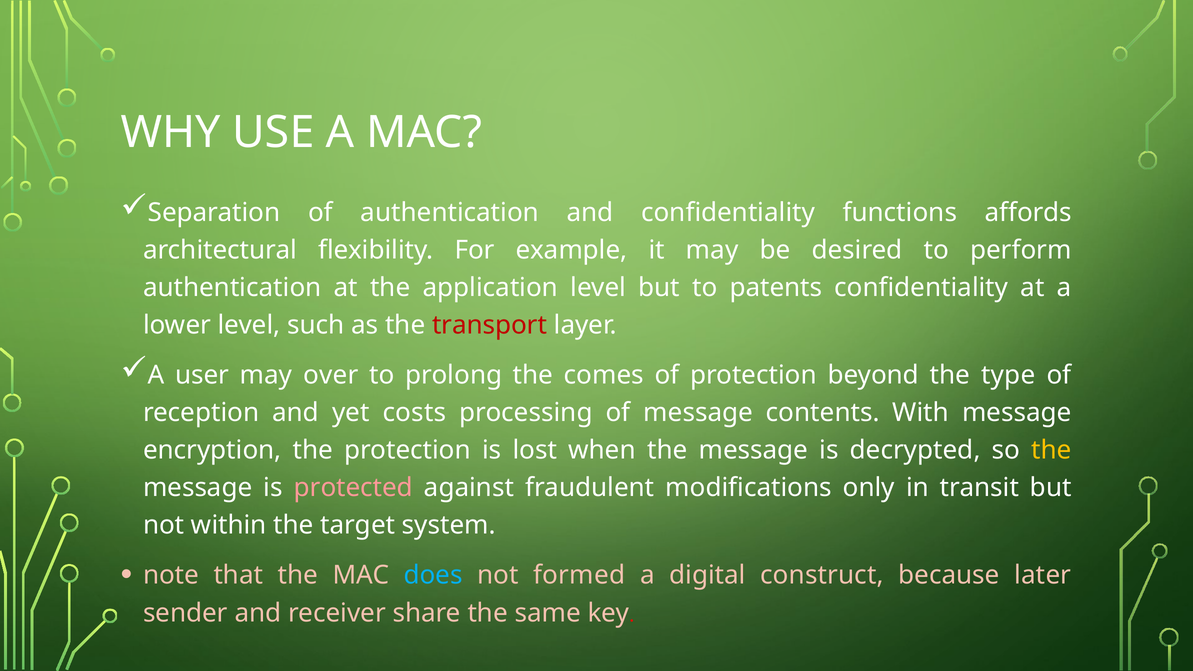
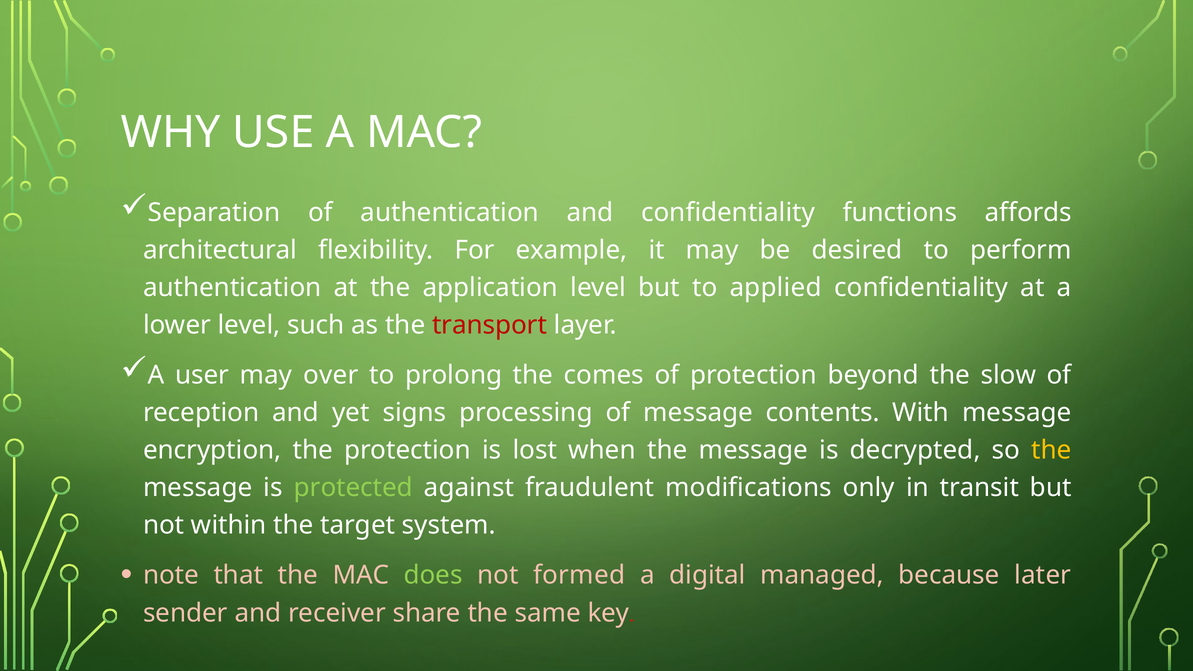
patents: patents -> applied (776, 288)
type: type -> slow (1008, 375)
costs: costs -> signs (414, 413)
protected colour: pink -> light green (353, 488)
does colour: light blue -> light green (433, 575)
construct: construct -> managed (822, 575)
